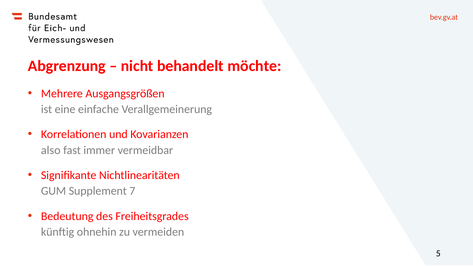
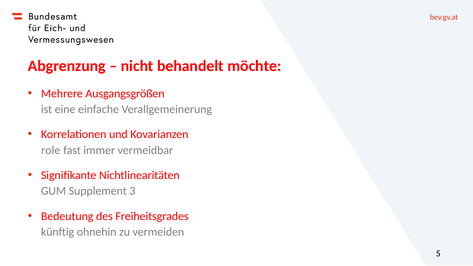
also: also -> role (51, 150)
7: 7 -> 3 (132, 191)
